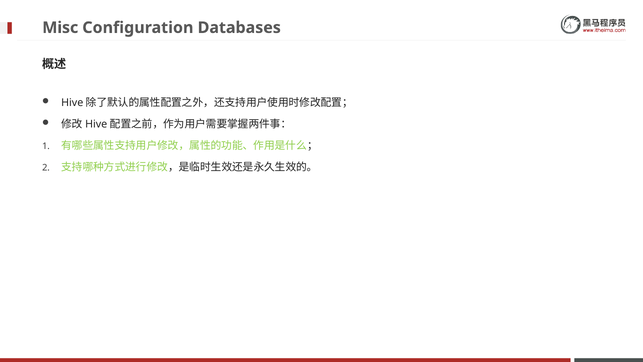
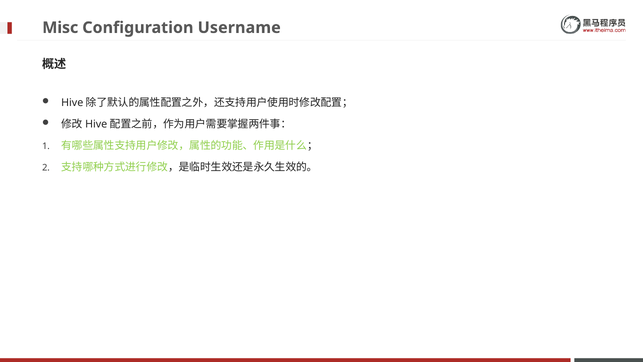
Databases: Databases -> Username (239, 28)
